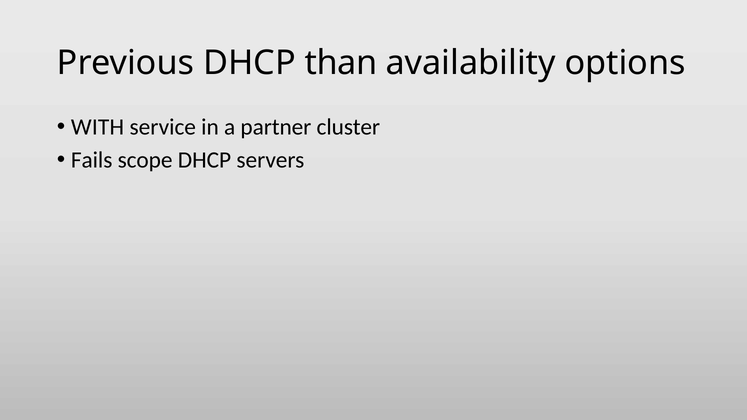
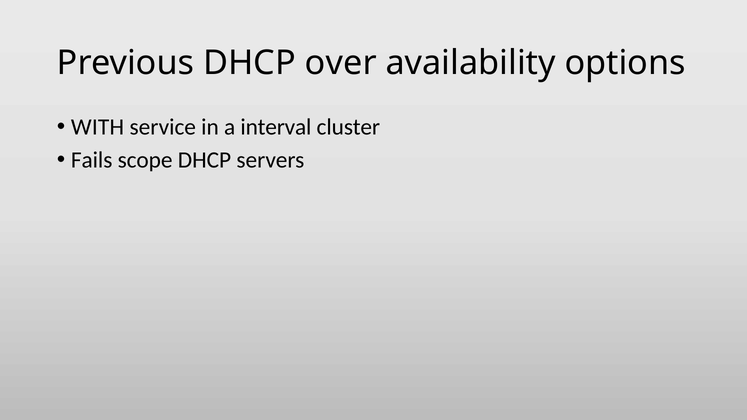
than: than -> over (341, 63)
partner: partner -> interval (276, 127)
